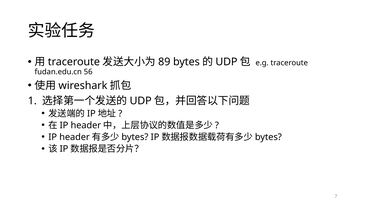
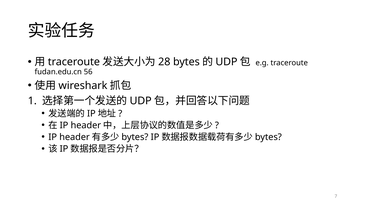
89: 89 -> 28 (164, 62)
